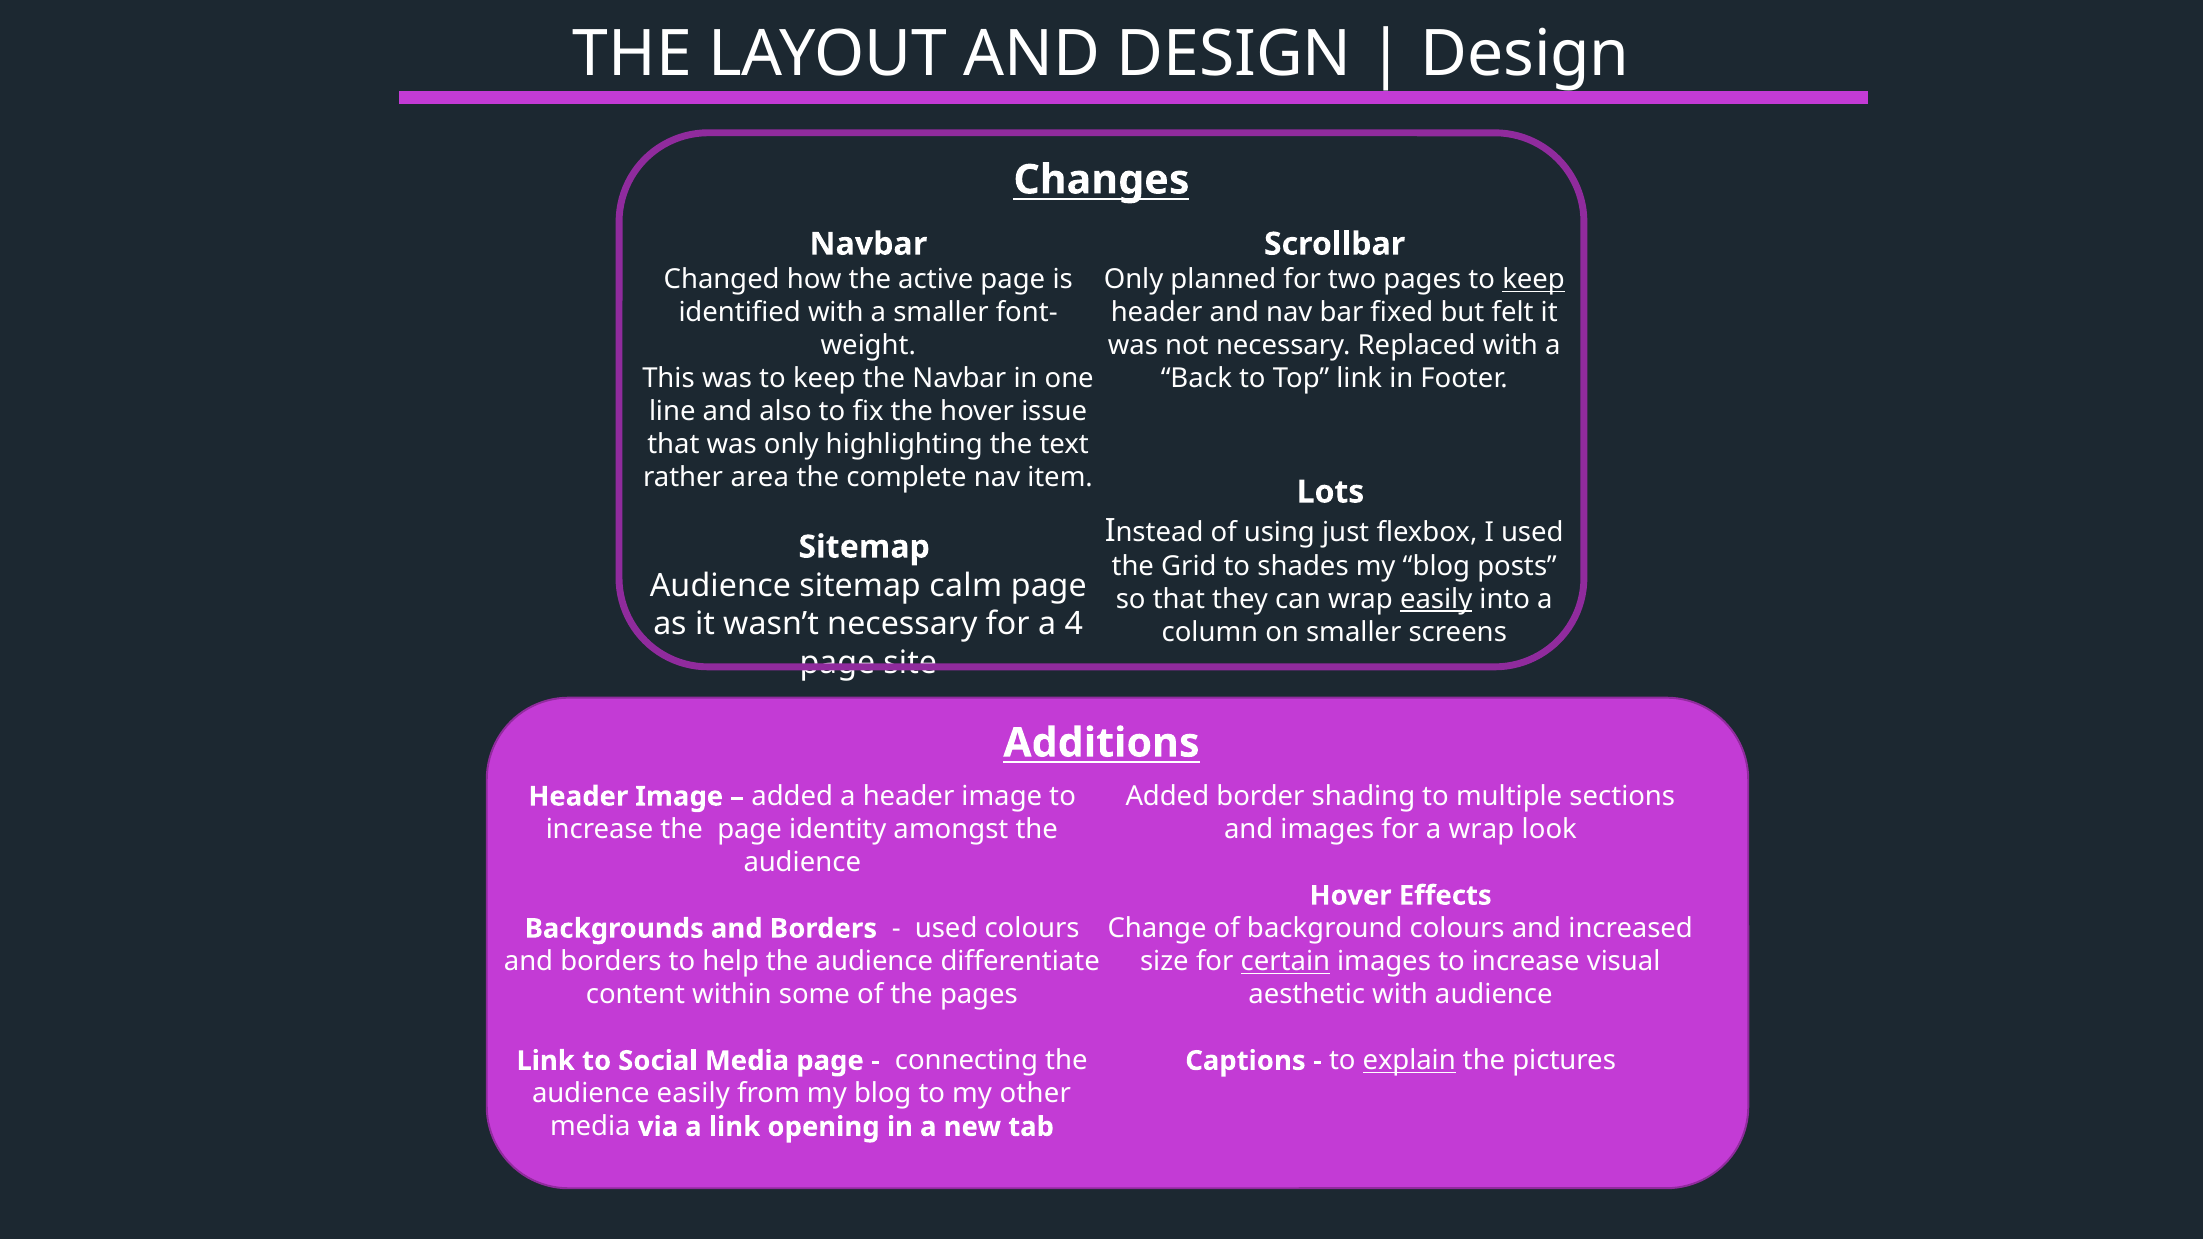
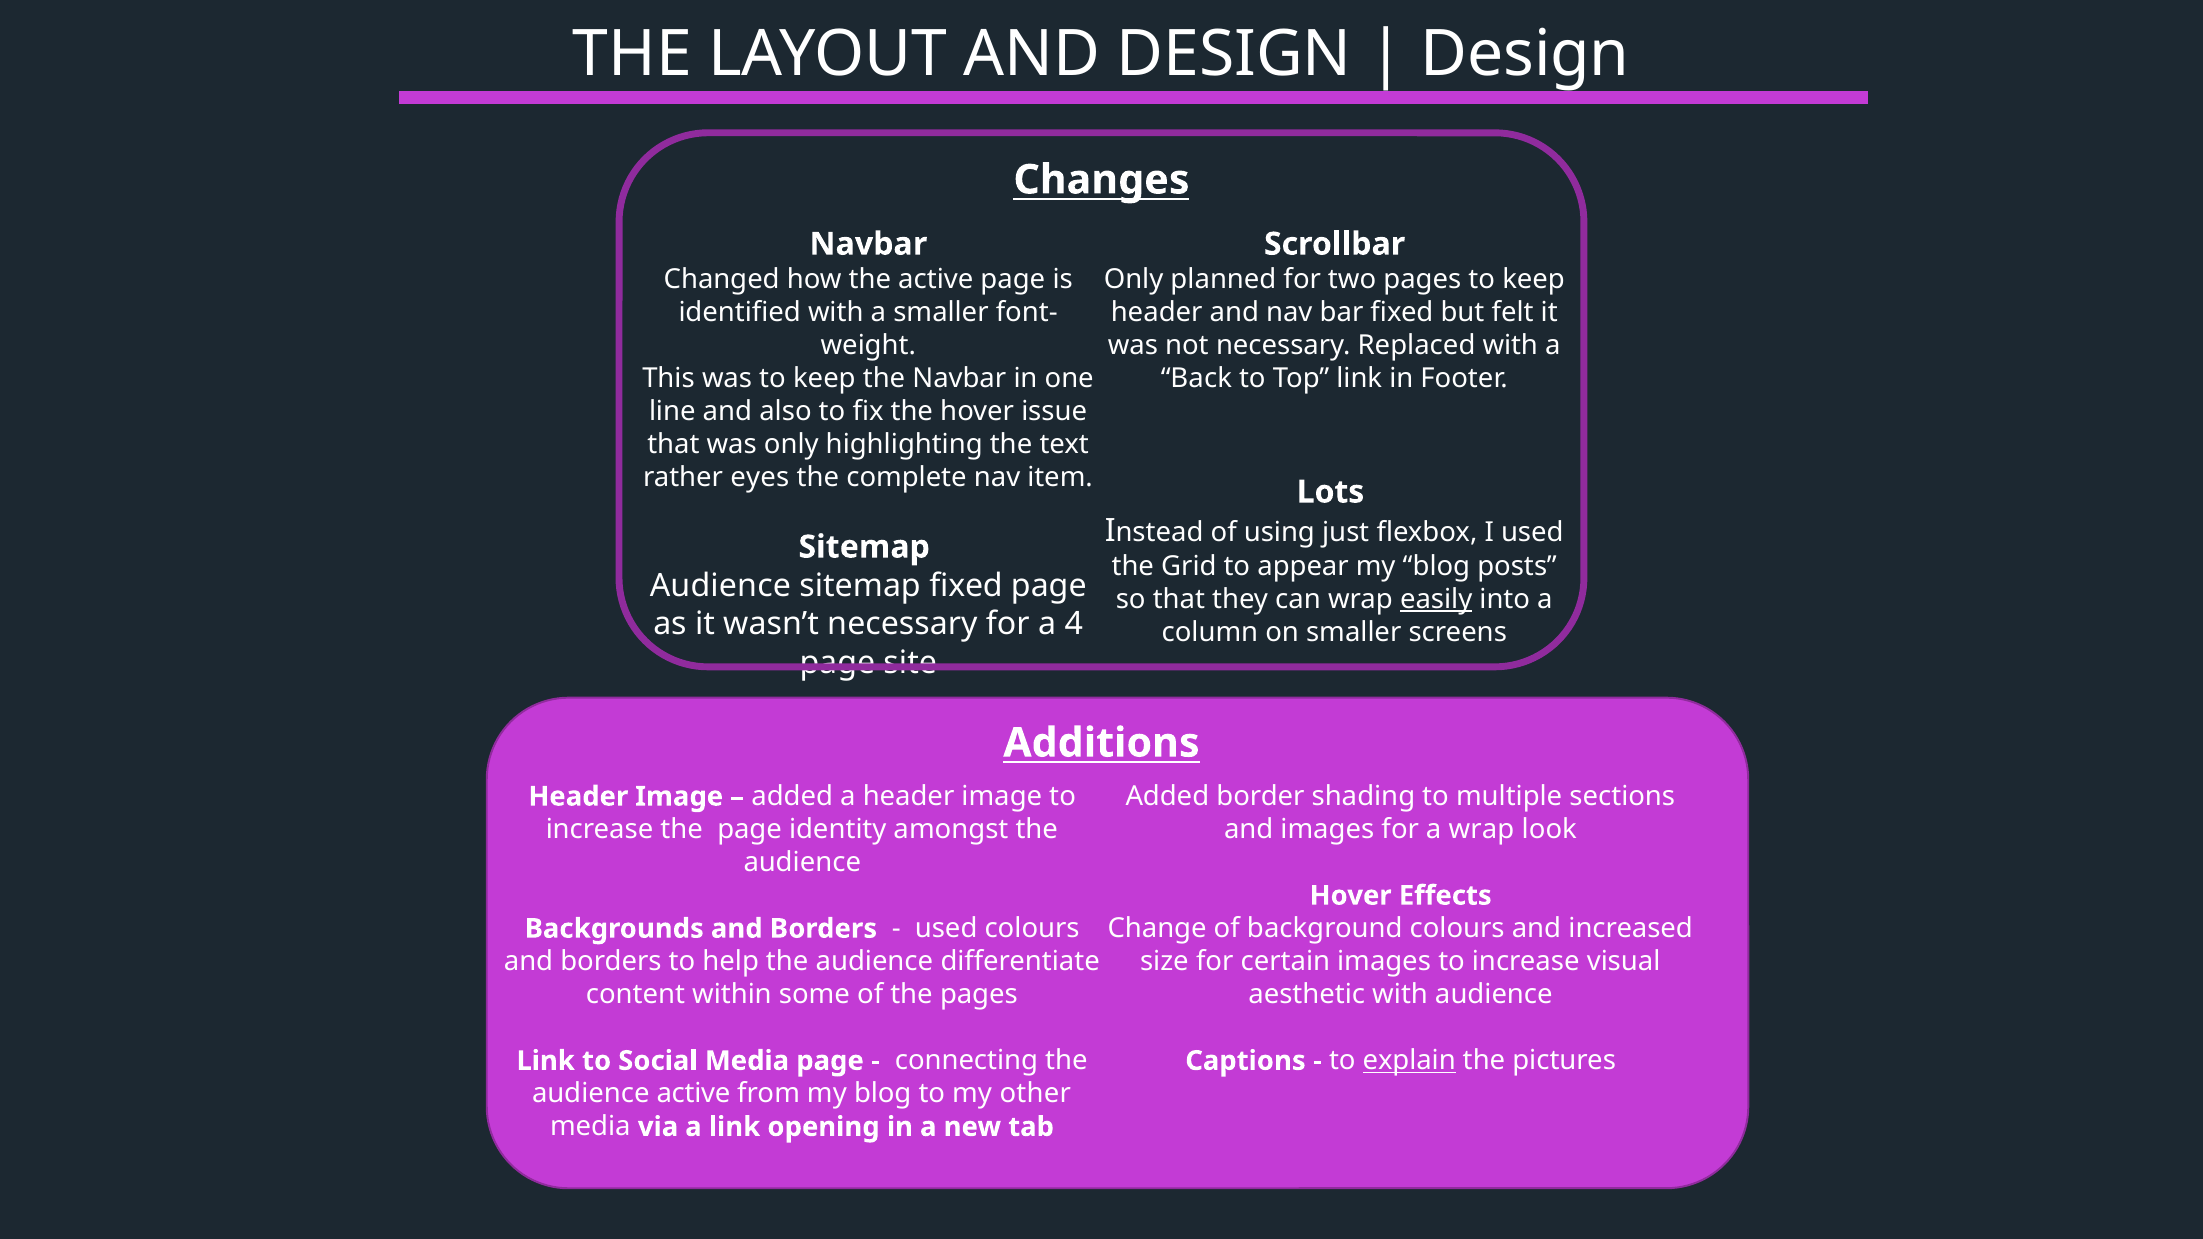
keep underline: present -> none (1534, 280)
area: area -> eyes (760, 478)
shades: shades -> appear (1303, 566)
sitemap calm: calm -> fixed (966, 586)
certain underline: present -> none (1285, 962)
audience easily: easily -> active (693, 1094)
